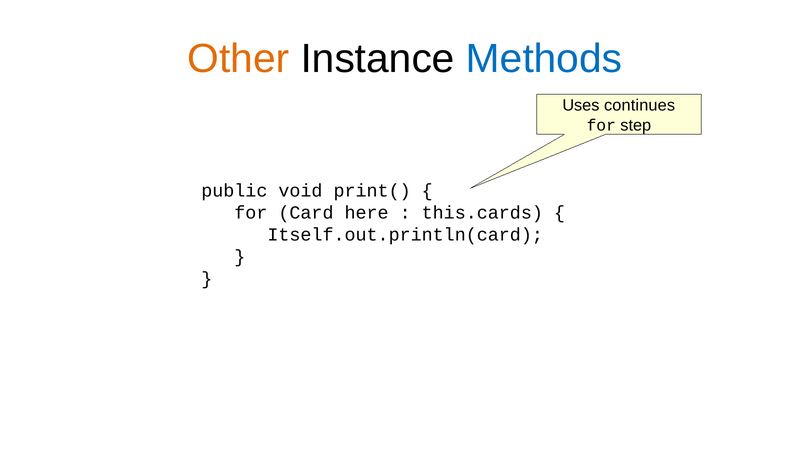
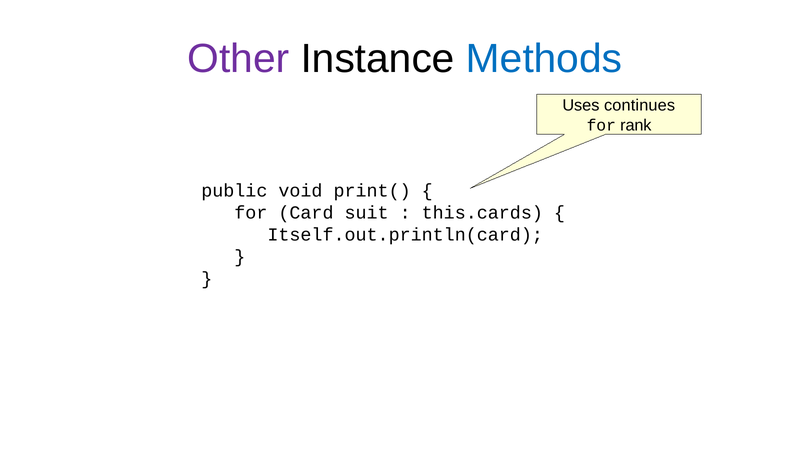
Other colour: orange -> purple (238, 59)
step: step -> rank (636, 125)
here: here -> suit (367, 213)
